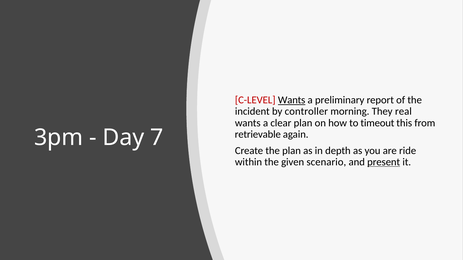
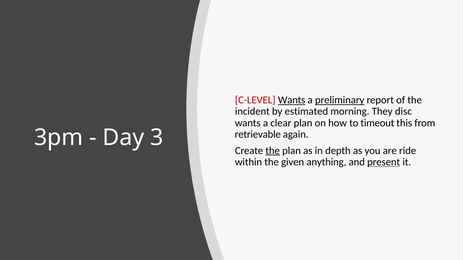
preliminary underline: none -> present (340, 100)
controller: controller -> estimated (306, 112)
real: real -> disc (403, 112)
7: 7 -> 3 (157, 138)
the underline: none -> present (273, 151)
scenario: scenario -> anything (326, 162)
